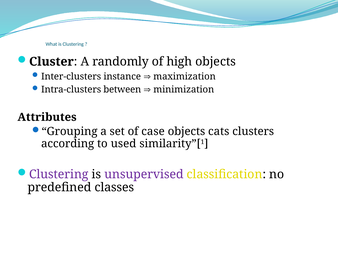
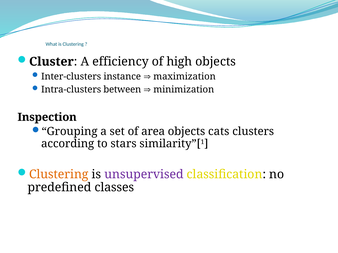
randomly: randomly -> efficiency (121, 62)
Attributes: Attributes -> Inspection (47, 117)
case: case -> area (153, 132)
used: used -> stars (124, 144)
Clustering colour: purple -> orange (59, 175)
